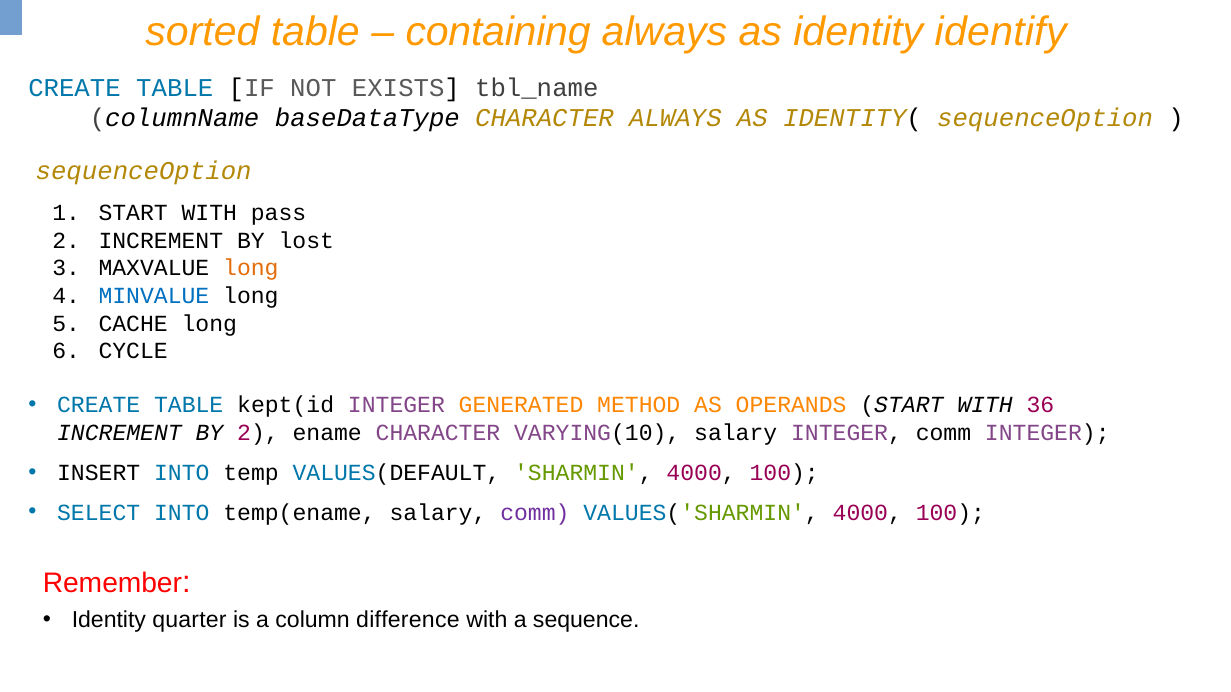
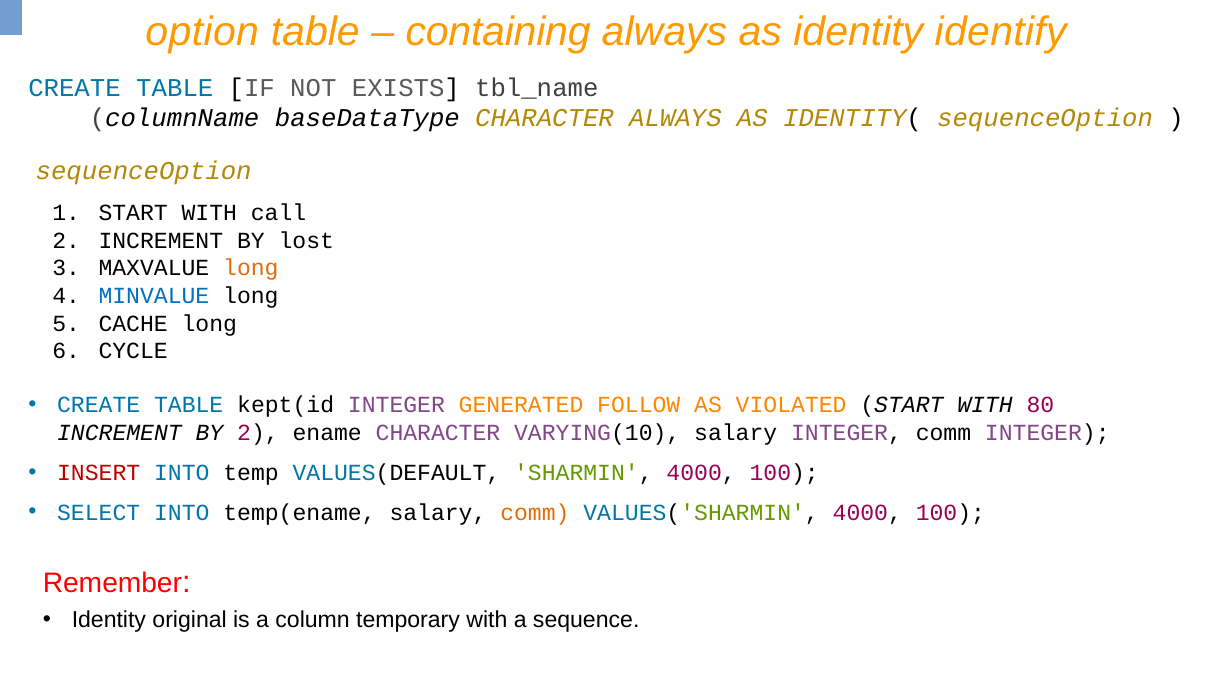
sorted: sorted -> option (202, 32)
pass: pass -> call (279, 213)
METHOD: METHOD -> FOLLOW (639, 405)
OPERANDS: OPERANDS -> VIOLATED (791, 405)
36: 36 -> 80 (1040, 405)
INSERT colour: black -> red (99, 473)
comm colour: purple -> orange (535, 513)
quarter: quarter -> original (190, 620)
difference: difference -> temporary (408, 620)
